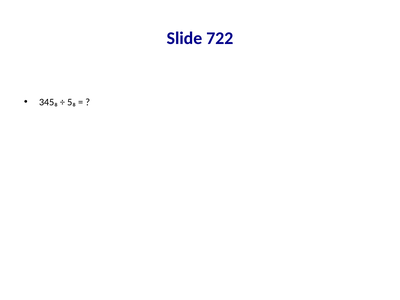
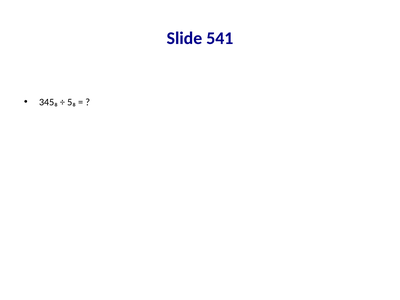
722: 722 -> 541 (220, 38)
